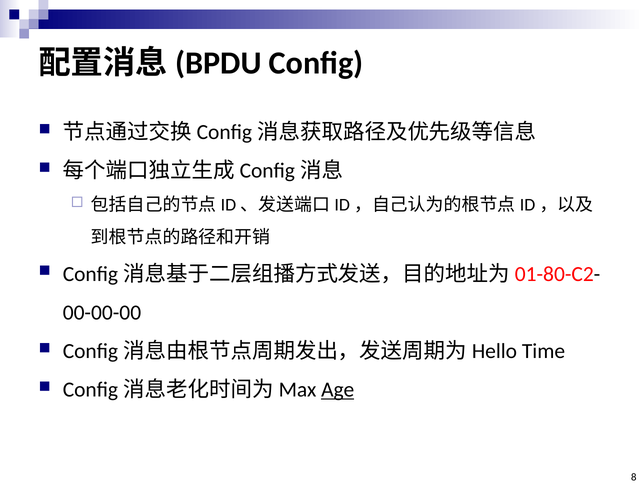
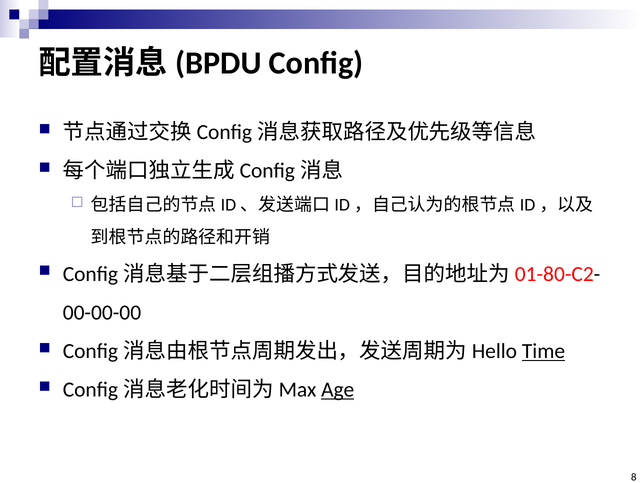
Time underline: none -> present (543, 351)
